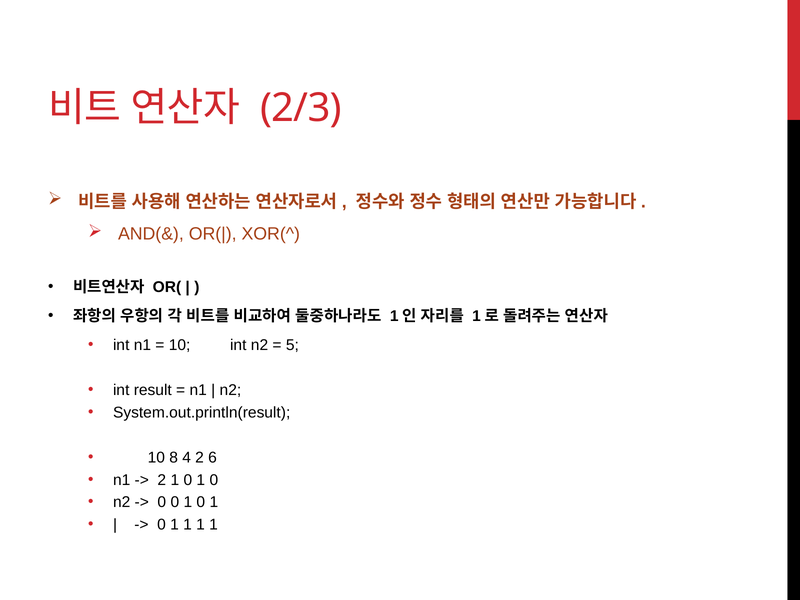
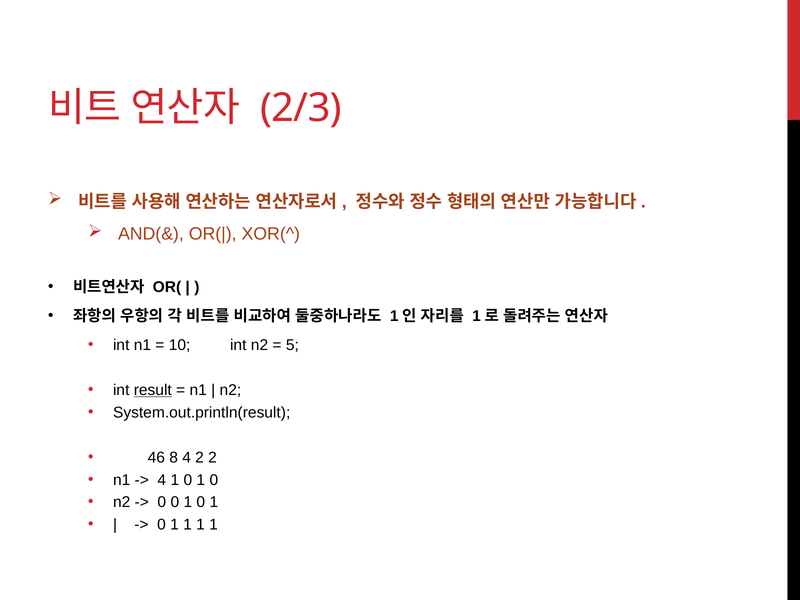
result underline: none -> present (153, 390)
10: 10 -> 46 (156, 457)
2 6: 6 -> 2 (213, 457)
2: 2 -> 4 (162, 480)
